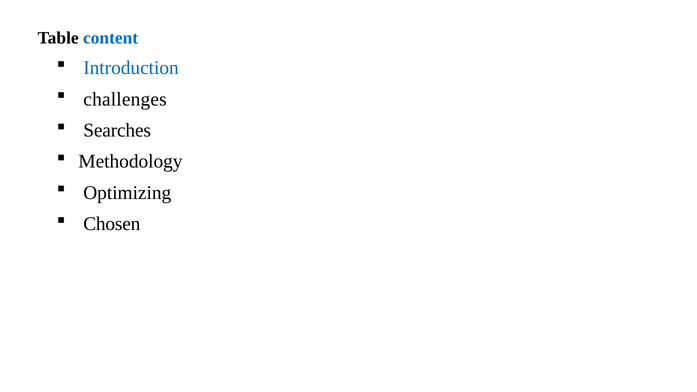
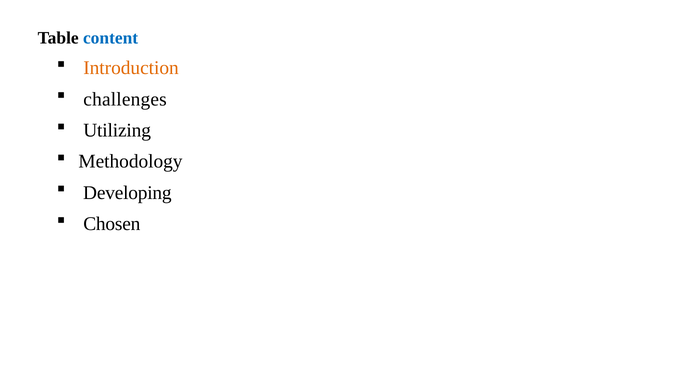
Introduction colour: blue -> orange (131, 68)
Searches: Searches -> Utilizing (117, 130)
Optimizing: Optimizing -> Developing (127, 193)
